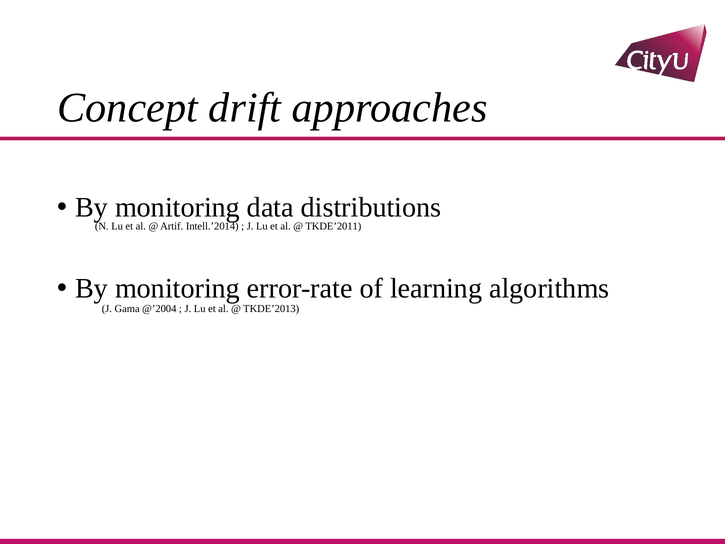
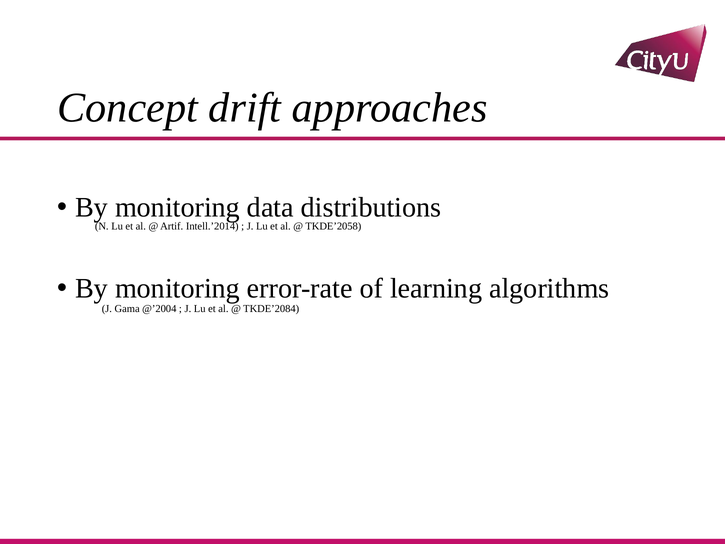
TKDE’2011: TKDE’2011 -> TKDE’2058 (333, 226)
TKDE’2013: TKDE’2013 -> TKDE’2084 (271, 308)
